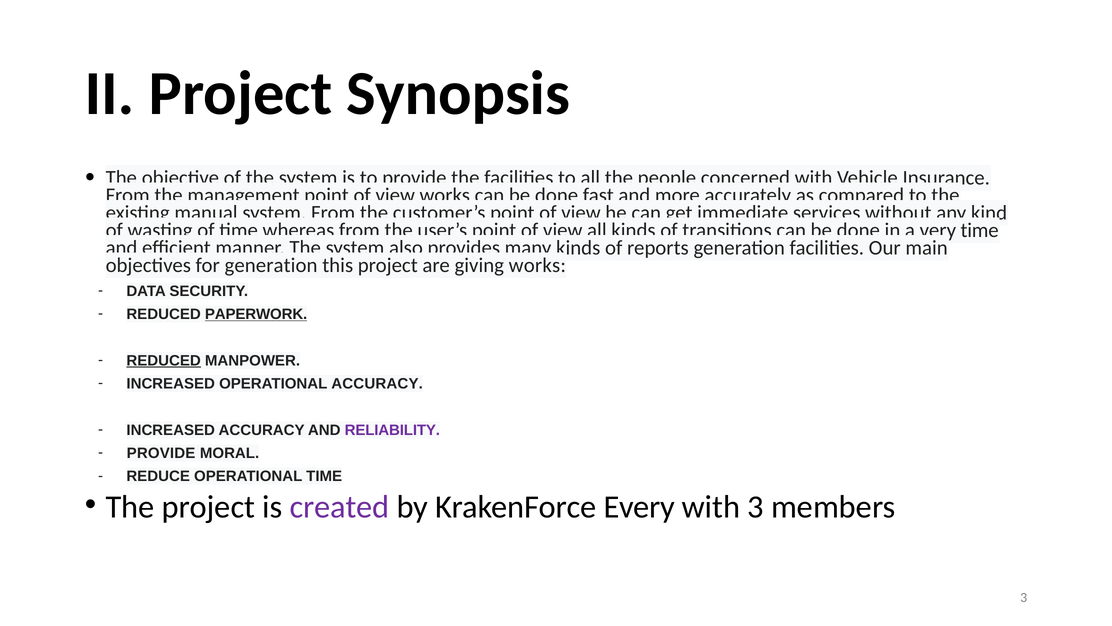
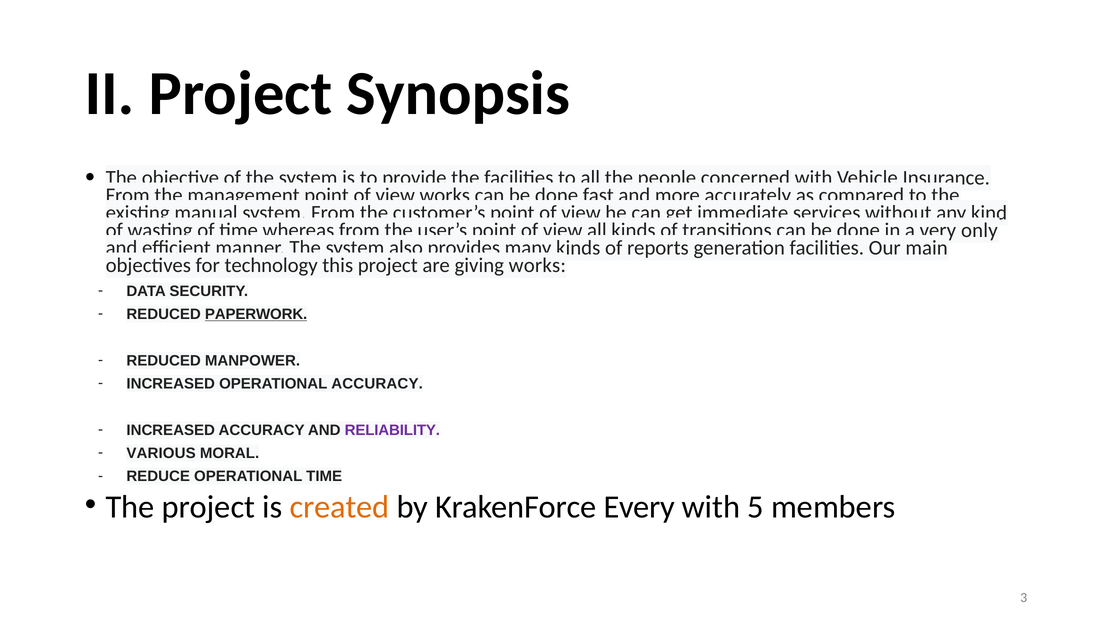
time: time -> only (979, 230)
for generation: generation -> technology (271, 265)
REDUCED underline: present -> none (164, 360)
PROVIDE: PROVIDE -> VARIOUS (161, 453)
created colour: purple -> orange (340, 507)
with 3: 3 -> 5 (756, 507)
